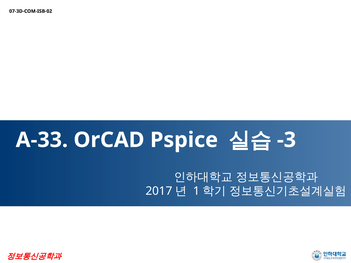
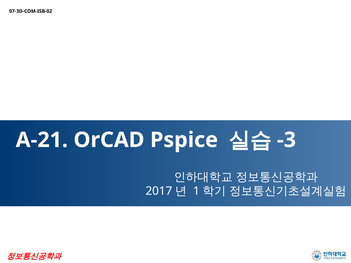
A-33: A-33 -> A-21 (42, 140)
